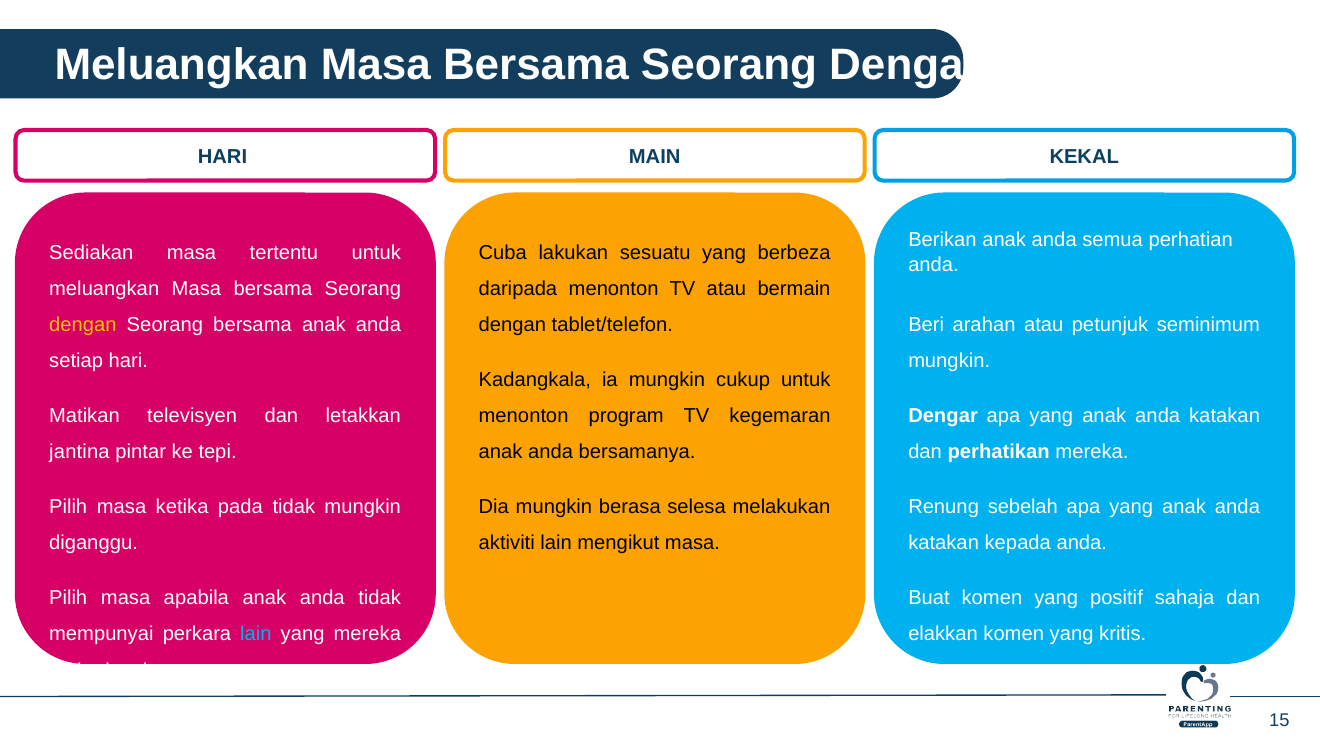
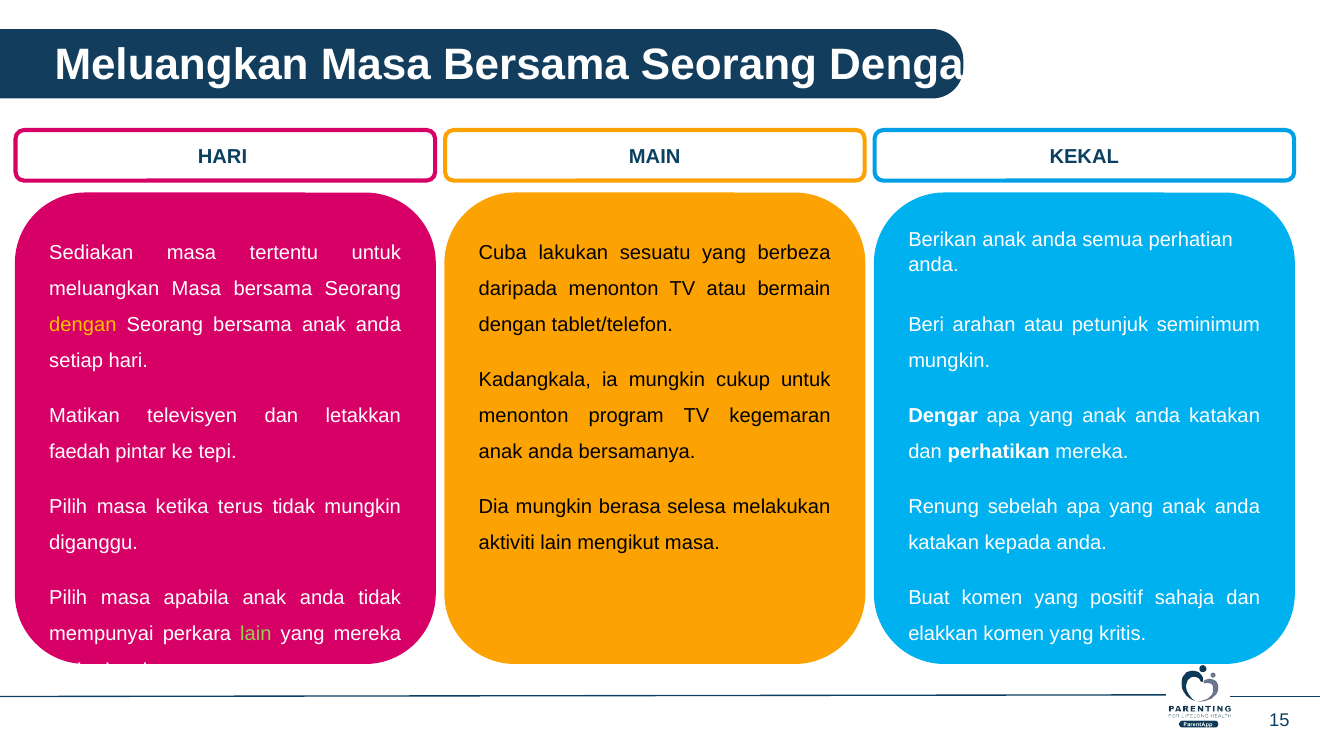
jantina: jantina -> faedah (80, 453)
pada: pada -> terus (240, 507)
lain colour: light blue -> light green (256, 635)
